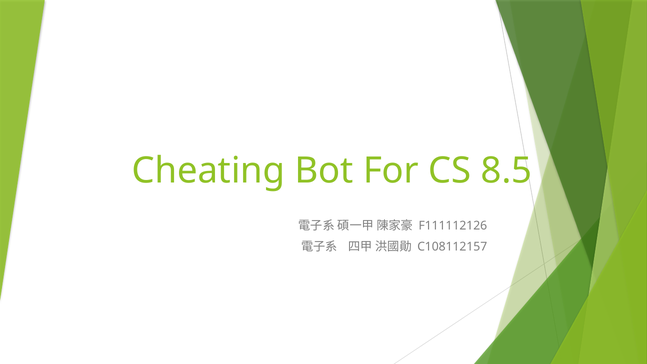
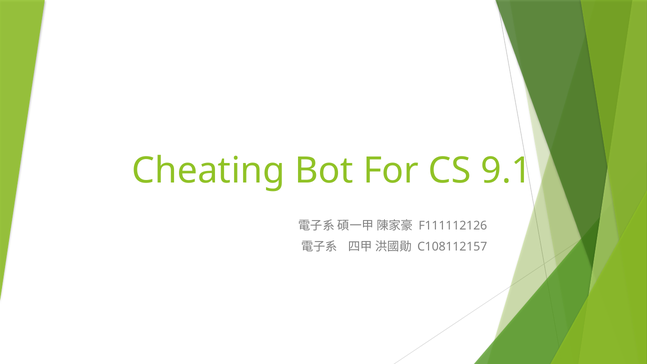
8.5: 8.5 -> 9.1 (507, 171)
